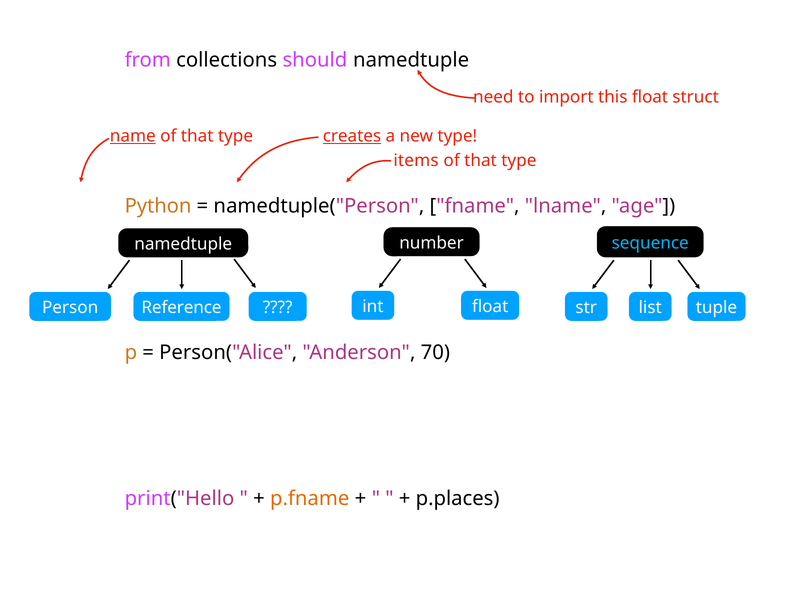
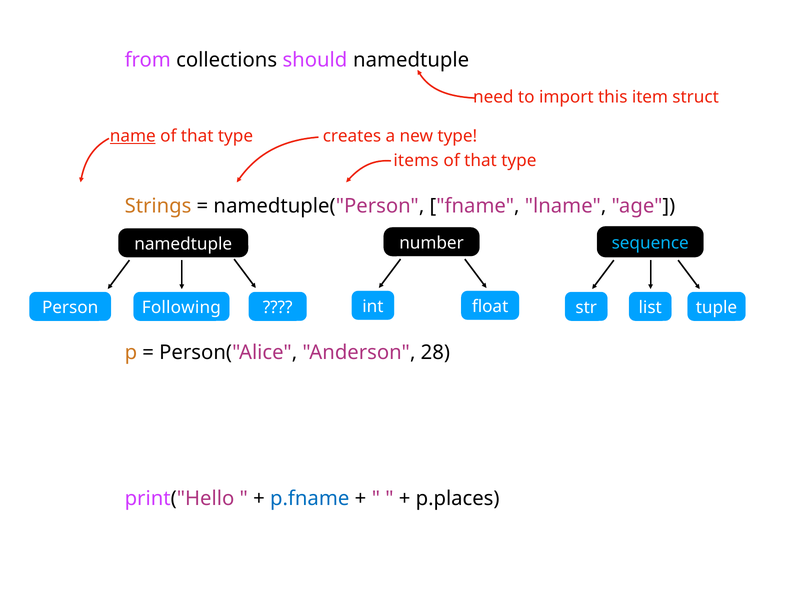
this float: float -> item (650, 97)
creates underline: present -> none (352, 136)
Python: Python -> Strings (158, 206)
Reference: Reference -> Following (181, 308)
70: 70 -> 28 (435, 352)
p.fname colour: orange -> blue (310, 499)
